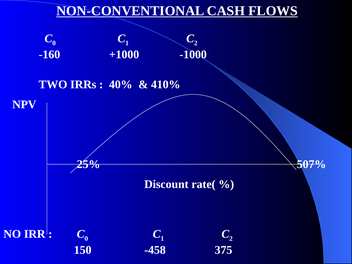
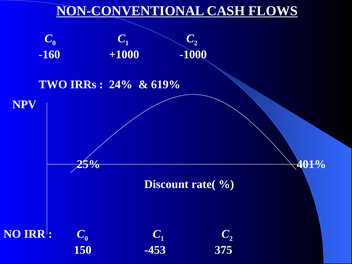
40%: 40% -> 24% (121, 84)
410%: 410% -> 619% (166, 84)
507%: 507% -> 401% (311, 164)
-458: -458 -> -453 (155, 250)
